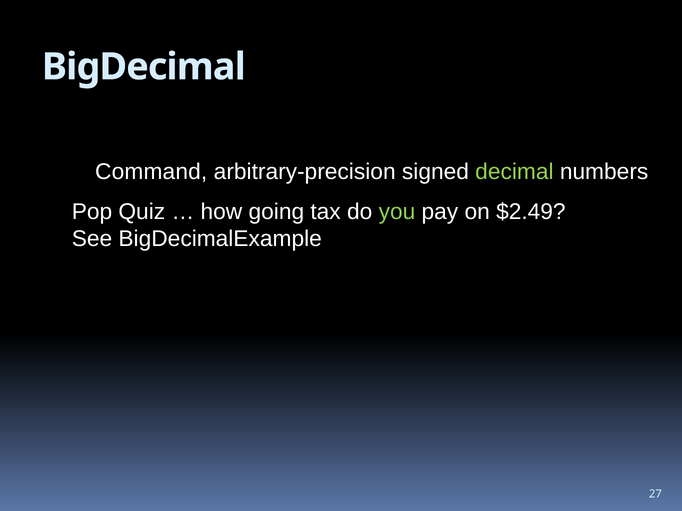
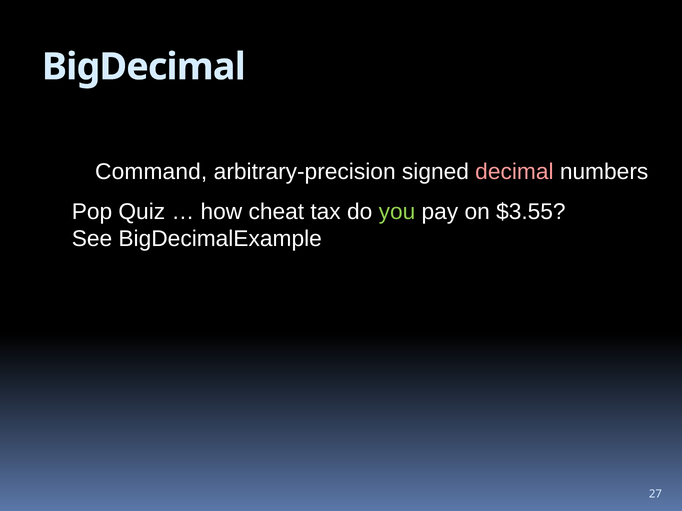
decimal colour: light green -> pink (514, 172)
going: going -> cheat (276, 212)
$2.49: $2.49 -> $3.55 (531, 212)
